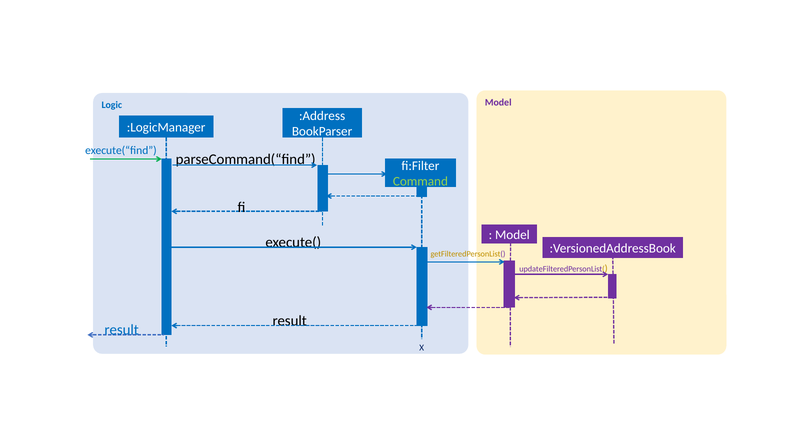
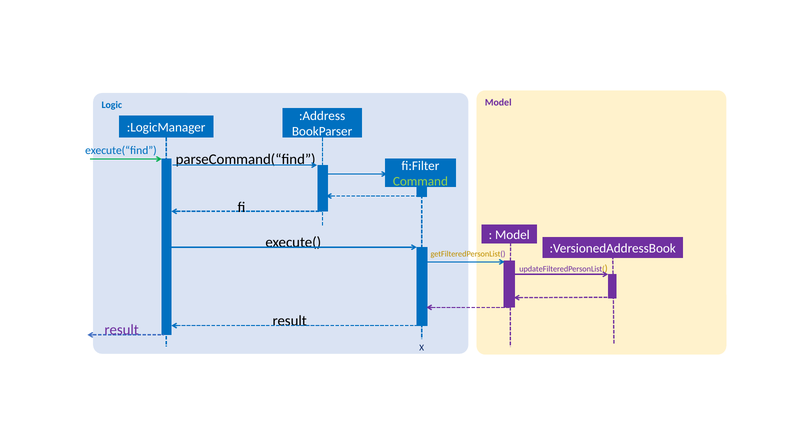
result colour: blue -> purple (122, 330)
